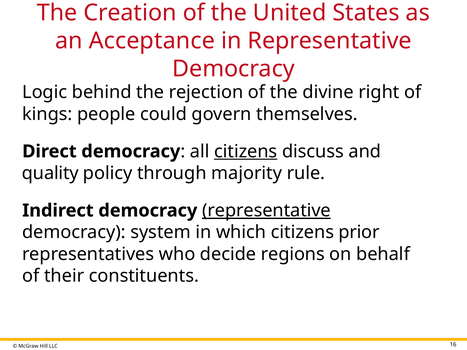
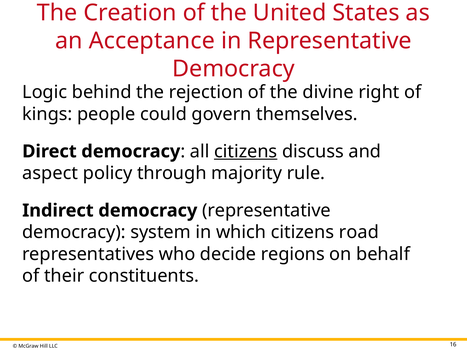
quality: quality -> aspect (50, 173)
representative underline: present -> none (266, 211)
prior: prior -> road (359, 233)
